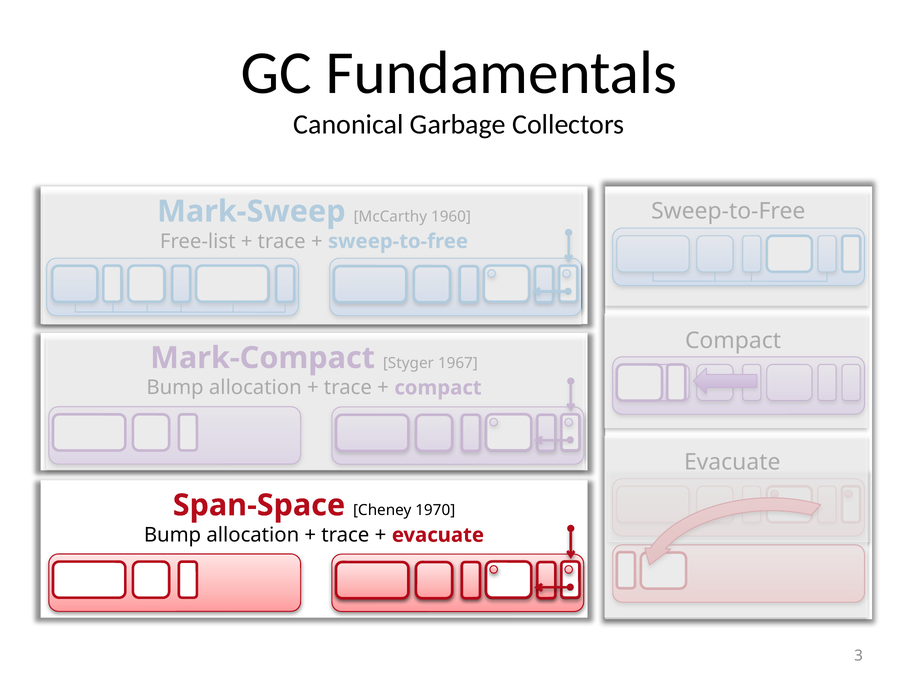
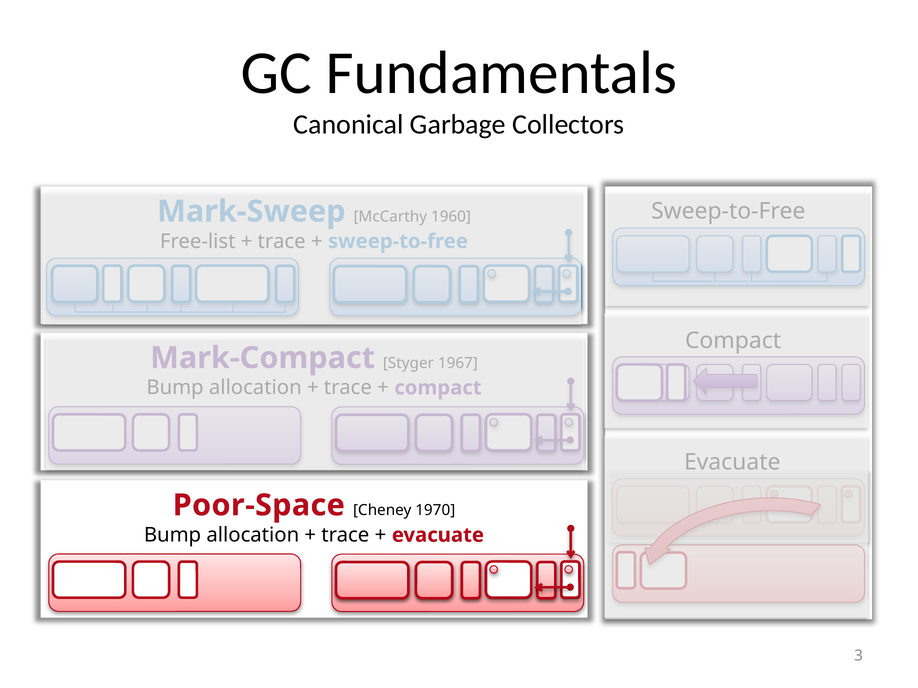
Span-Space: Span-Space -> Poor-Space (259, 506)
